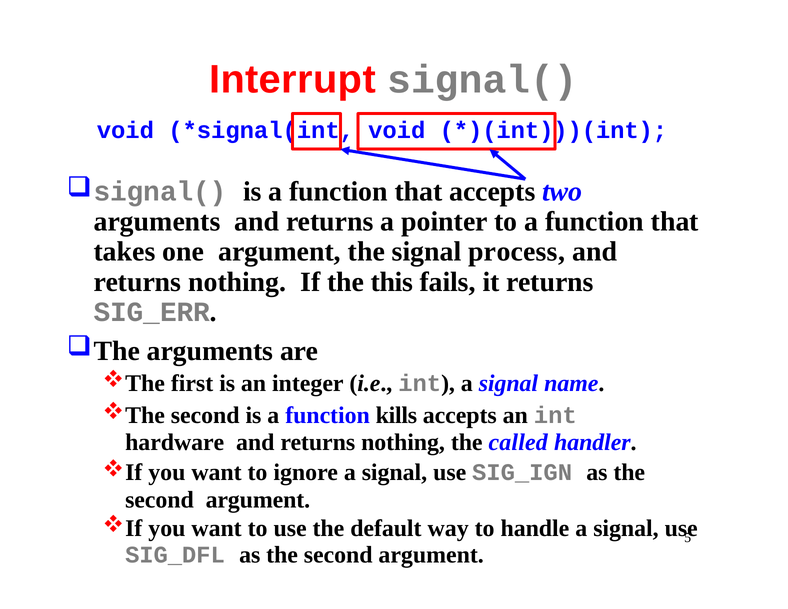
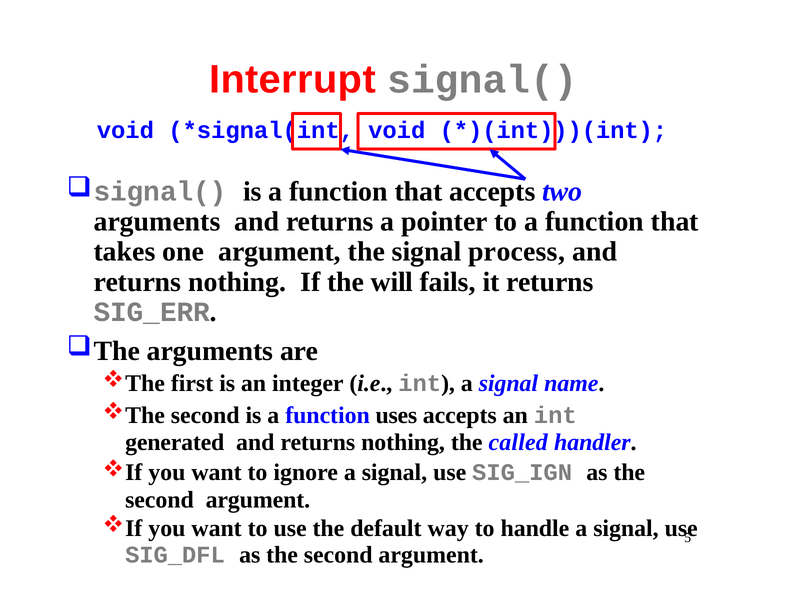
this: this -> will (392, 282)
kills: kills -> uses (396, 415)
hardware: hardware -> generated (175, 442)
